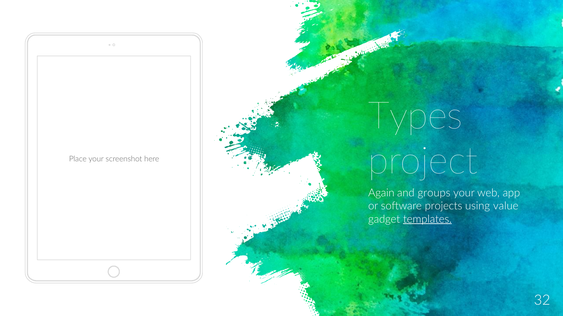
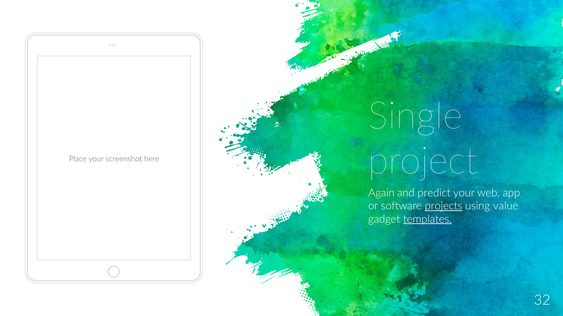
Types: Types -> Single (415, 116)
groups: groups -> predict (434, 193)
projects underline: none -> present (444, 206)
